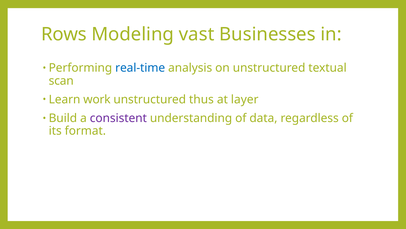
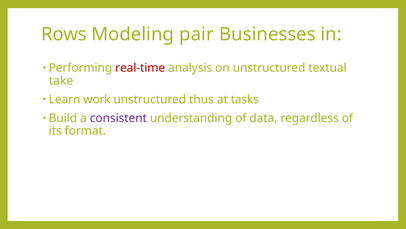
vast: vast -> pair (197, 34)
real-time colour: blue -> red (140, 68)
scan: scan -> take (61, 81)
layer: layer -> tasks (245, 99)
